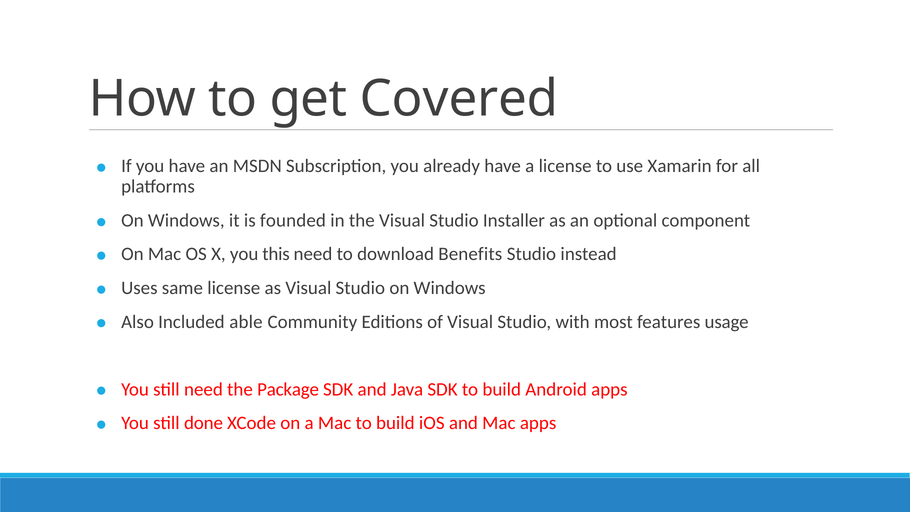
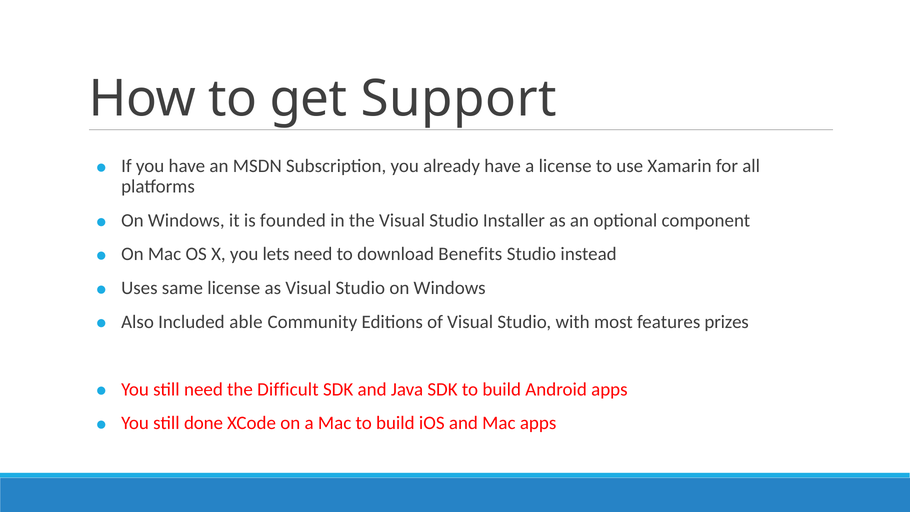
Covered: Covered -> Support (459, 99)
this: this -> lets (276, 254)
usage: usage -> prizes (727, 322)
Package: Package -> Difficult (288, 389)
